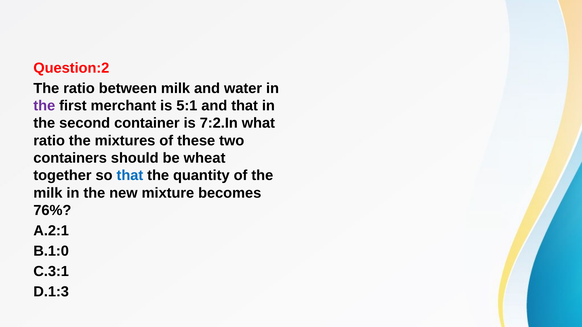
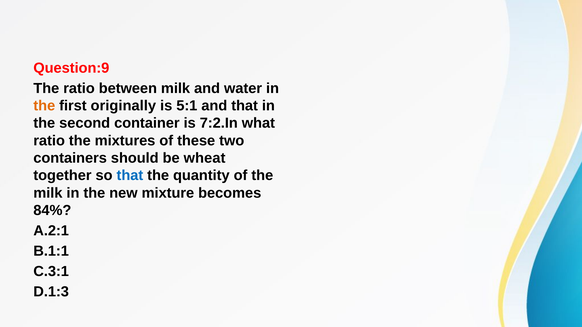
Question:2: Question:2 -> Question:9 (71, 68)
the colour: purple -> orange (44, 106)
merchant: merchant -> originally (123, 106)
76%: 76% -> 84% (52, 211)
B.1:0: B.1:0 -> B.1:1 (51, 251)
